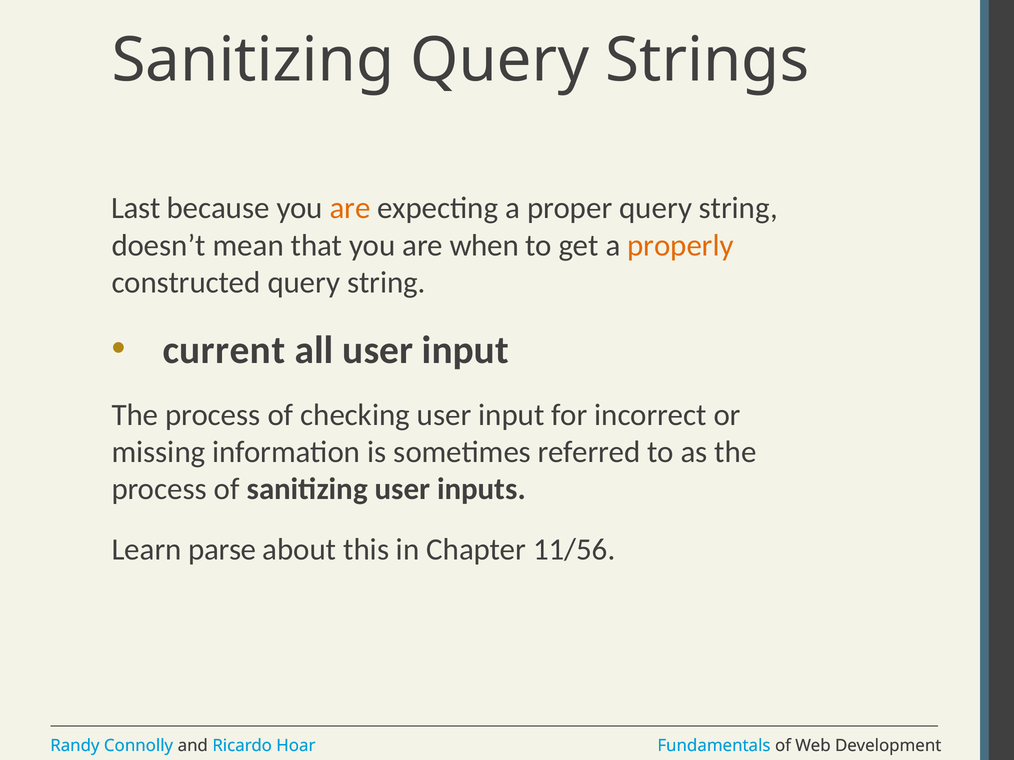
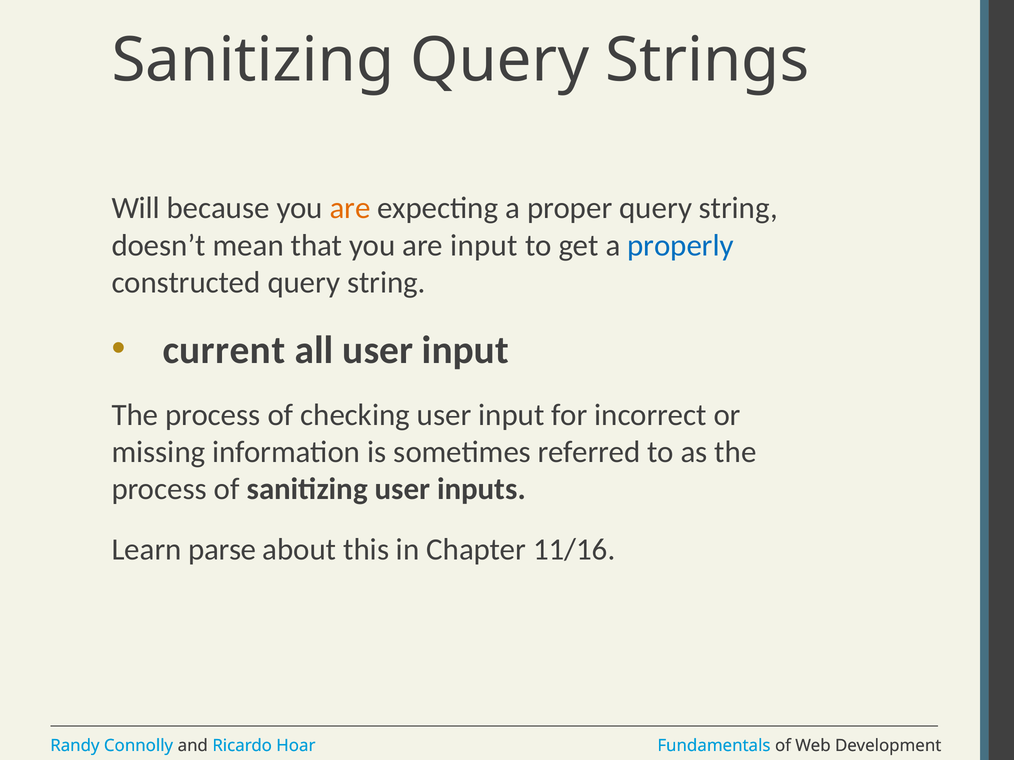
Last: Last -> Will (136, 208)
are when: when -> input (484, 246)
properly colour: orange -> blue (680, 246)
11/56: 11/56 -> 11/16 (574, 550)
